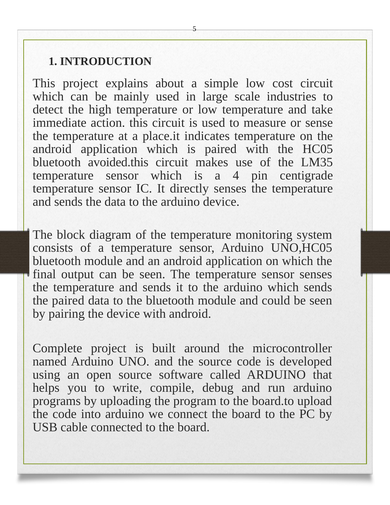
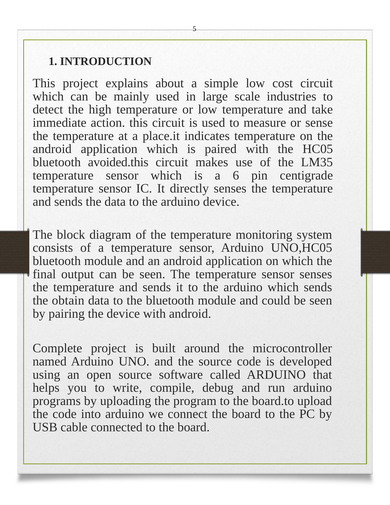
4: 4 -> 6 (236, 175)
the paired: paired -> obtain (68, 300)
